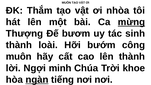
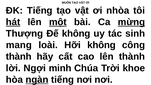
ĐK Thắm: Thắm -> Tiếng (40, 11)
hát underline: none -> present (13, 22)
một underline: none -> present (58, 22)
Đế bươm: bươm -> không (76, 34)
thành: thành -> mang (19, 45)
Hỡi bướm: bướm -> không (101, 45)
muôn: muôn -> thành (19, 57)
